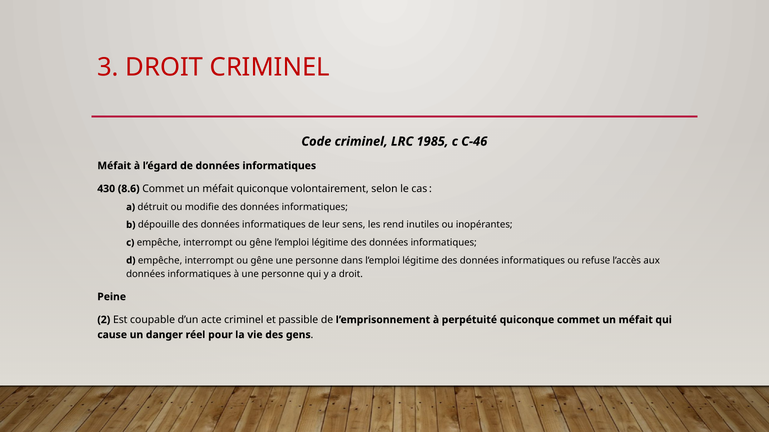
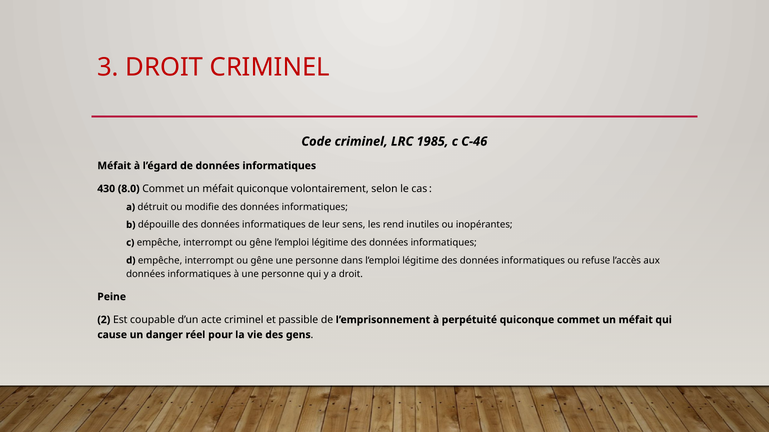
8.6: 8.6 -> 8.0 (129, 189)
